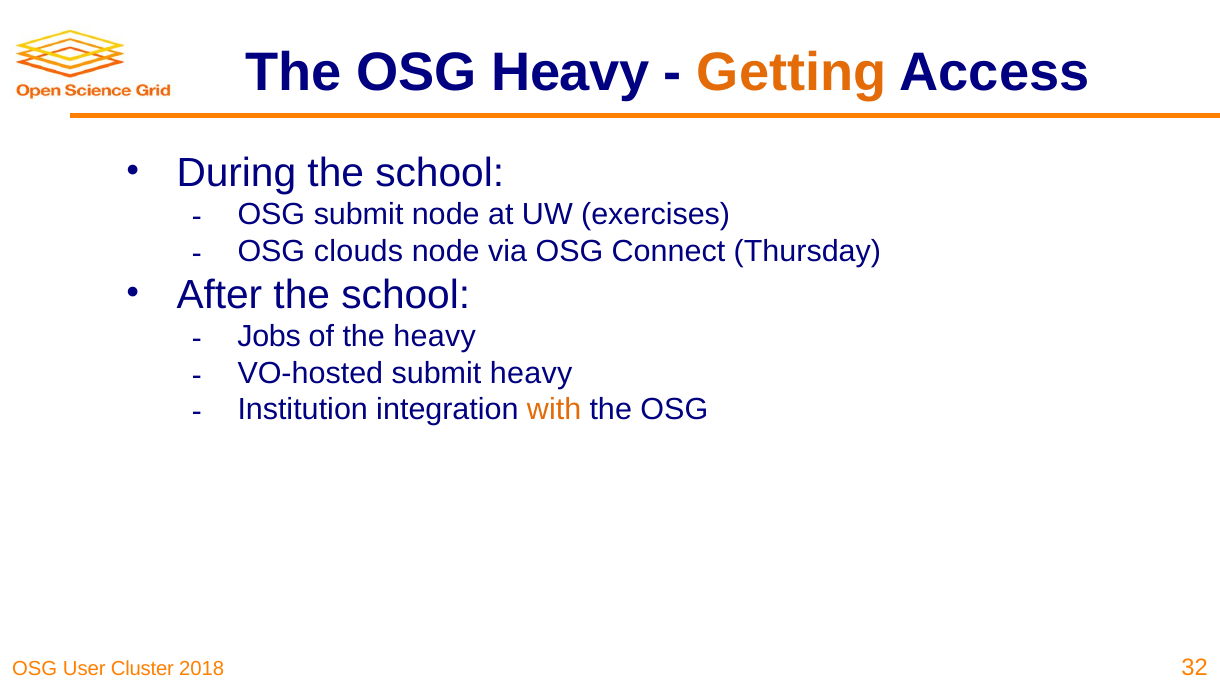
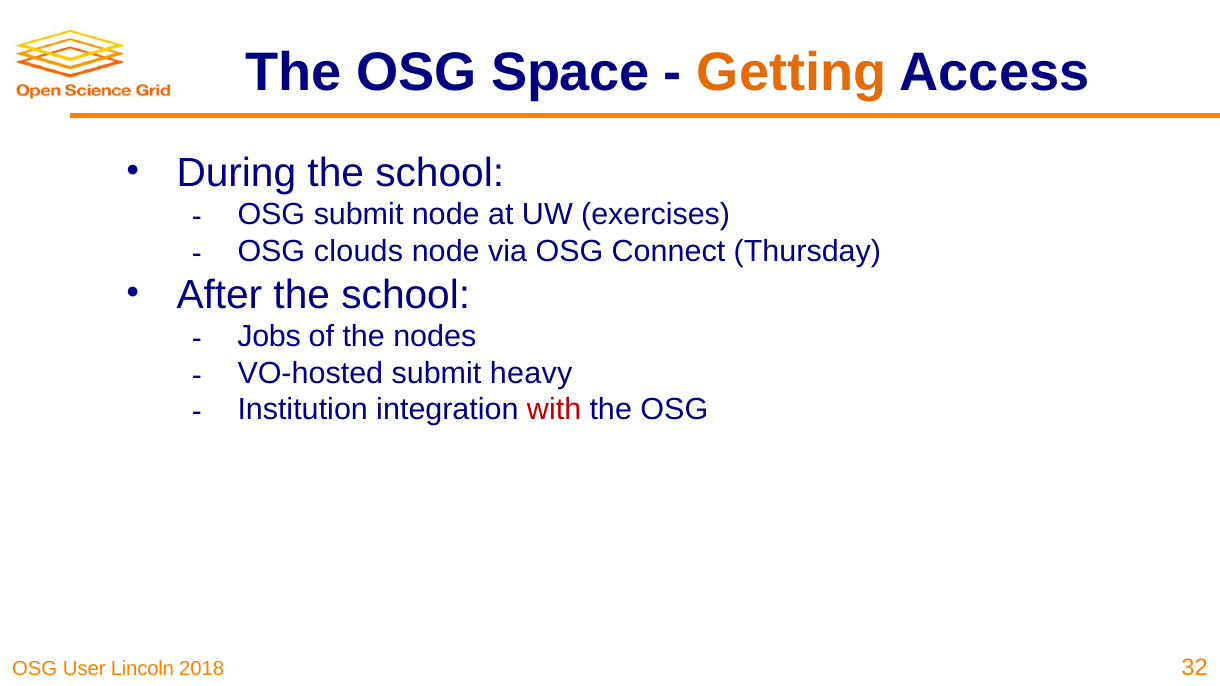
OSG Heavy: Heavy -> Space (571, 72)
the heavy: heavy -> nodes (435, 337)
with colour: orange -> red (554, 410)
Cluster: Cluster -> Lincoln (142, 669)
